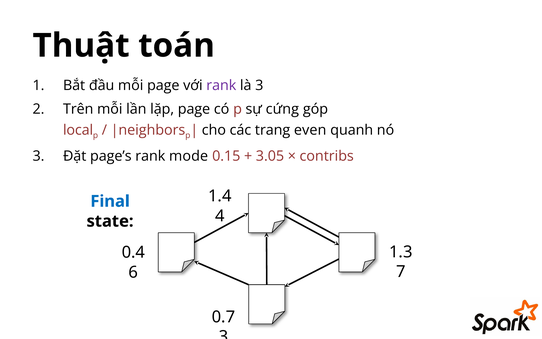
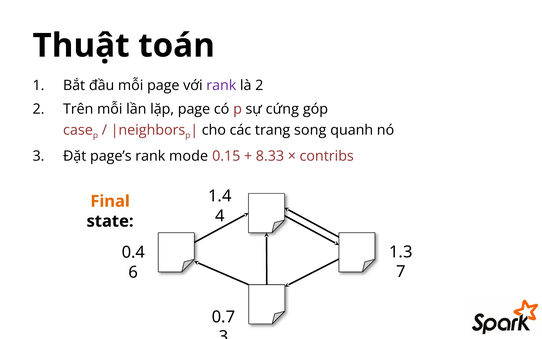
là 3: 3 -> 2 (259, 85)
local: local -> case (78, 130)
even: even -> song (310, 130)
3.05: 3.05 -> 8.33 (270, 156)
Final colour: blue -> orange (110, 201)
